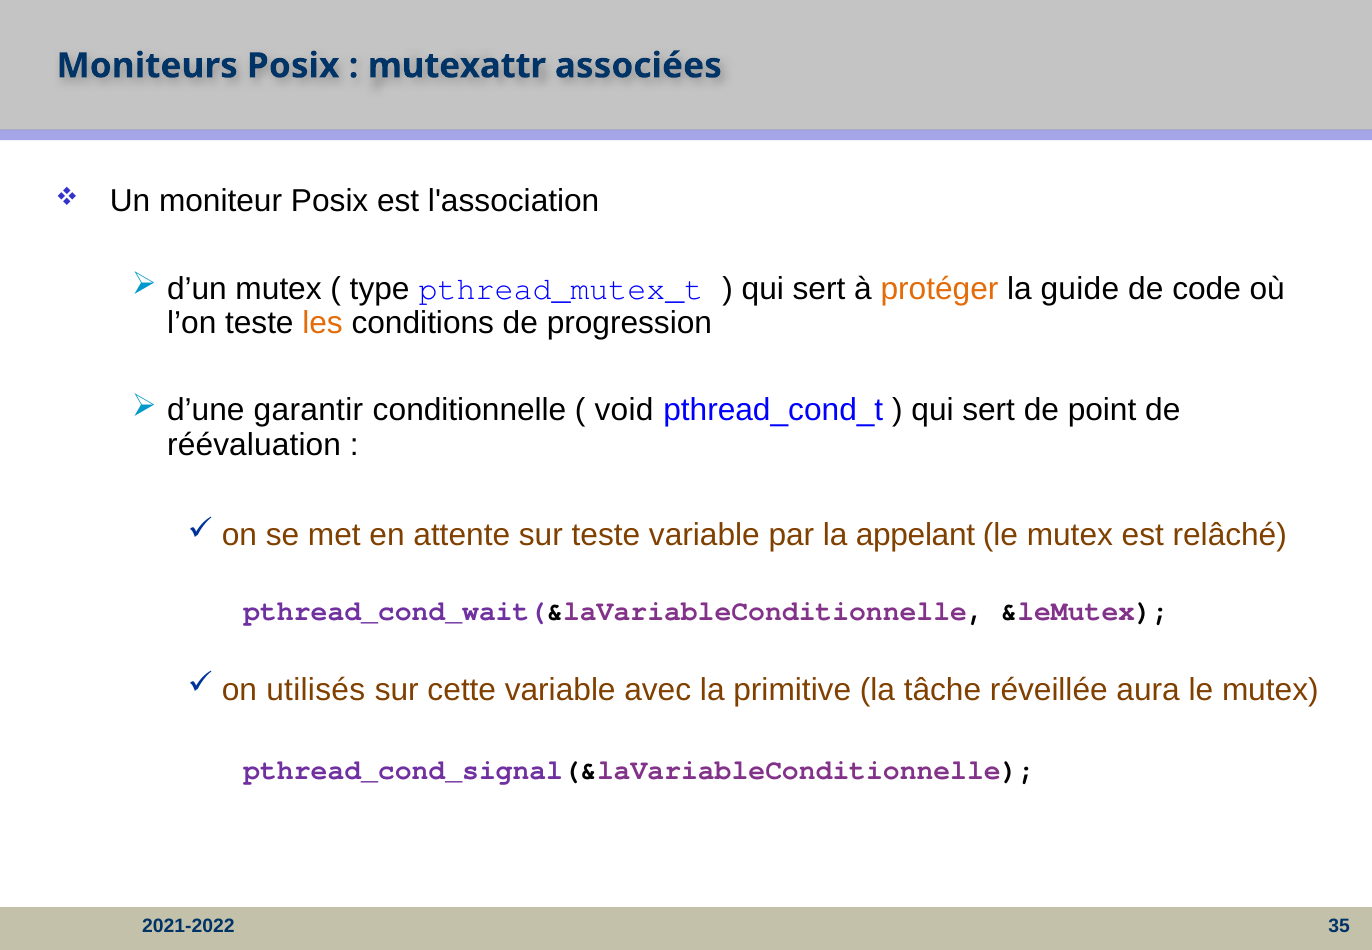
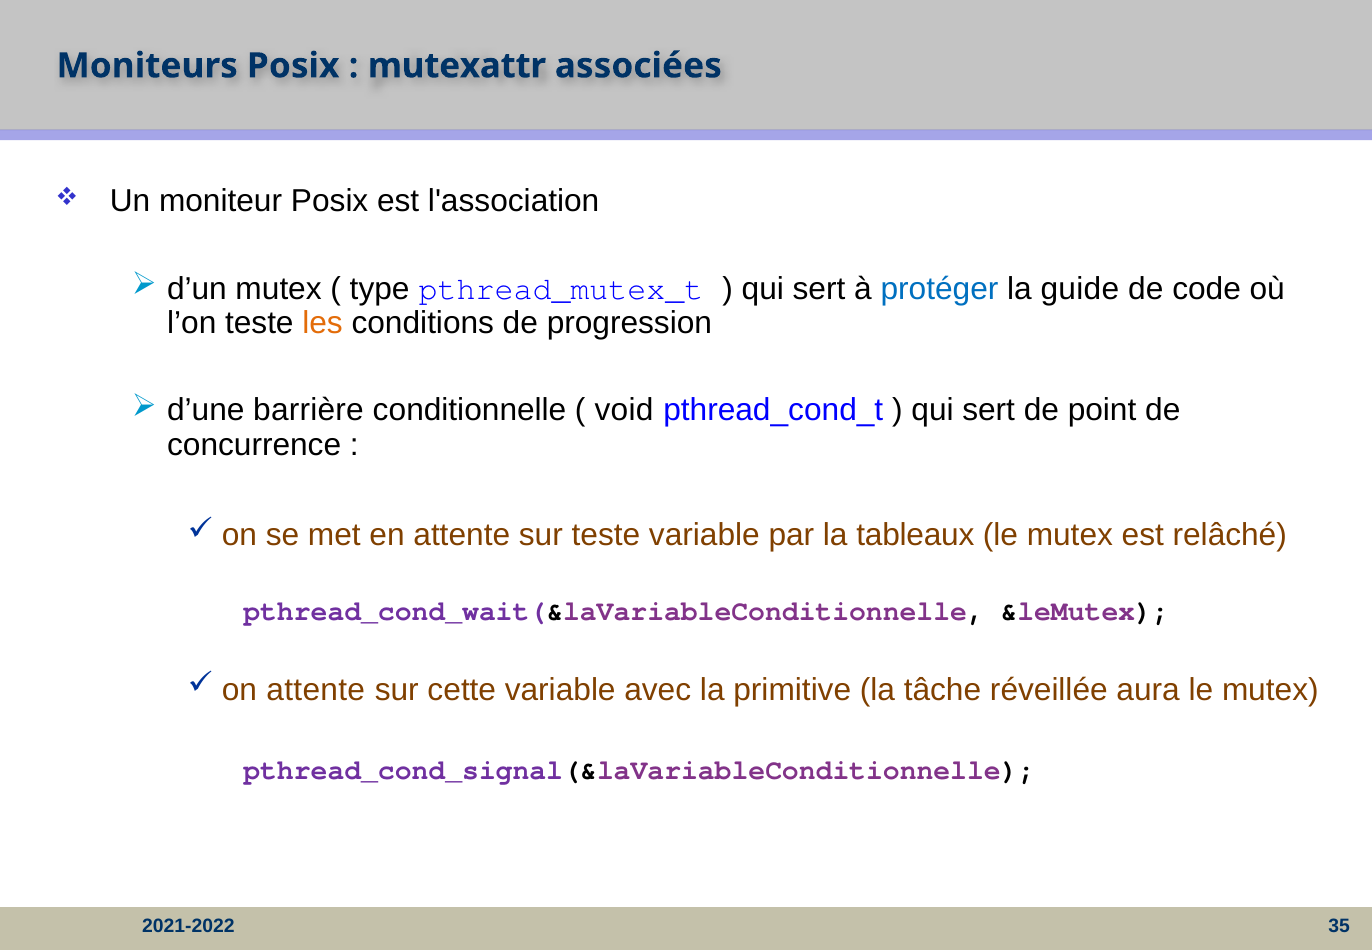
protéger colour: orange -> blue (939, 289)
garantir: garantir -> barrière (308, 410)
réévaluation: réévaluation -> concurrence (254, 445)
appelant: appelant -> tableaux (915, 535)
on utilisés: utilisés -> attente (316, 690)
